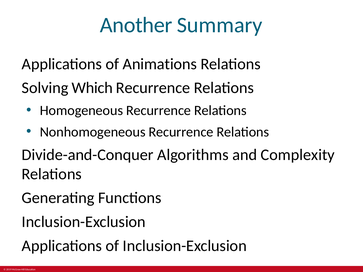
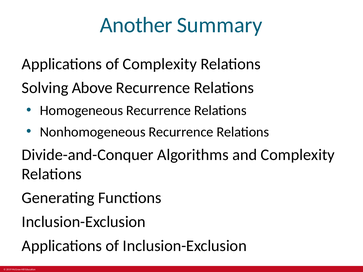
of Animations: Animations -> Complexity (160, 64)
Which: Which -> Above (92, 88)
